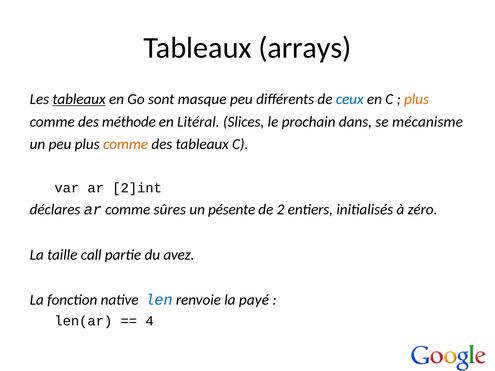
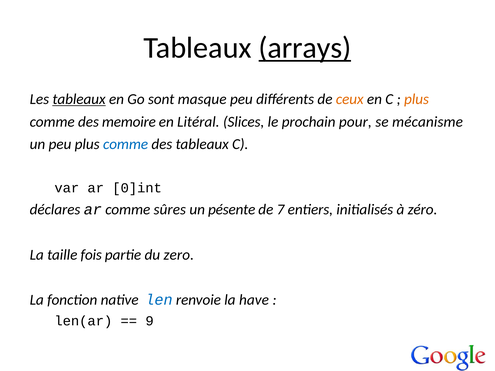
arrays underline: none -> present (305, 48)
ceux colour: blue -> orange (350, 99)
méthode: méthode -> memoire (129, 122)
dans: dans -> pour (355, 122)
comme colour: orange -> blue (126, 144)
2]int: 2]int -> 0]int (137, 188)
2: 2 -> 7 (281, 210)
call: call -> fois (91, 255)
avez: avez -> zero (179, 255)
payé: payé -> have (254, 300)
4: 4 -> 9 (150, 321)
